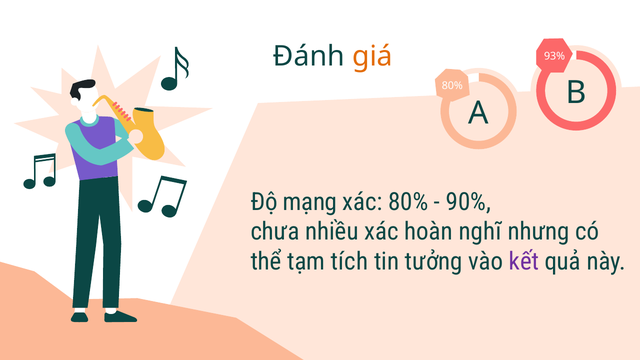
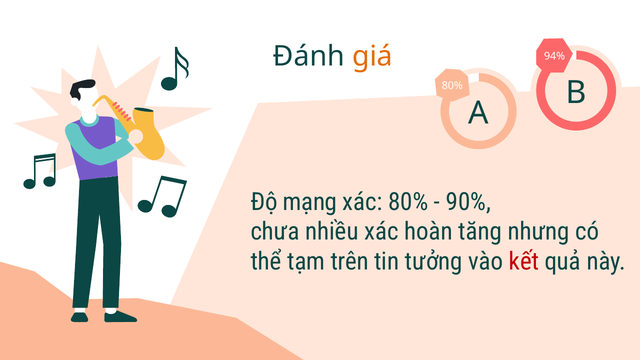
93%: 93% -> 94% (555, 56)
nghĩ: nghĩ -> tăng (480, 232)
tích: tích -> trên (350, 262)
kết colour: purple -> red (524, 262)
